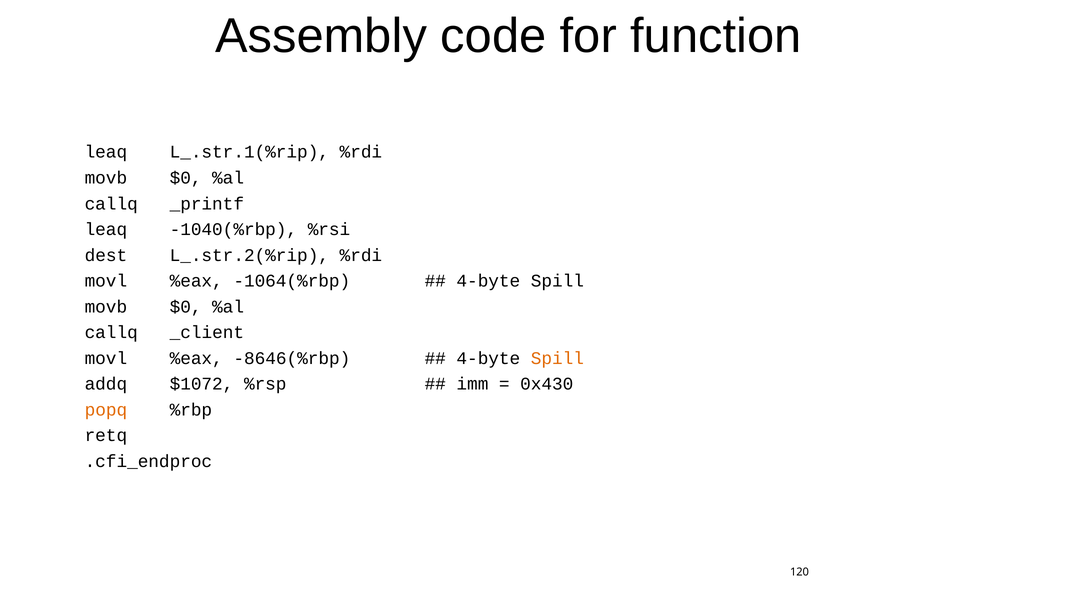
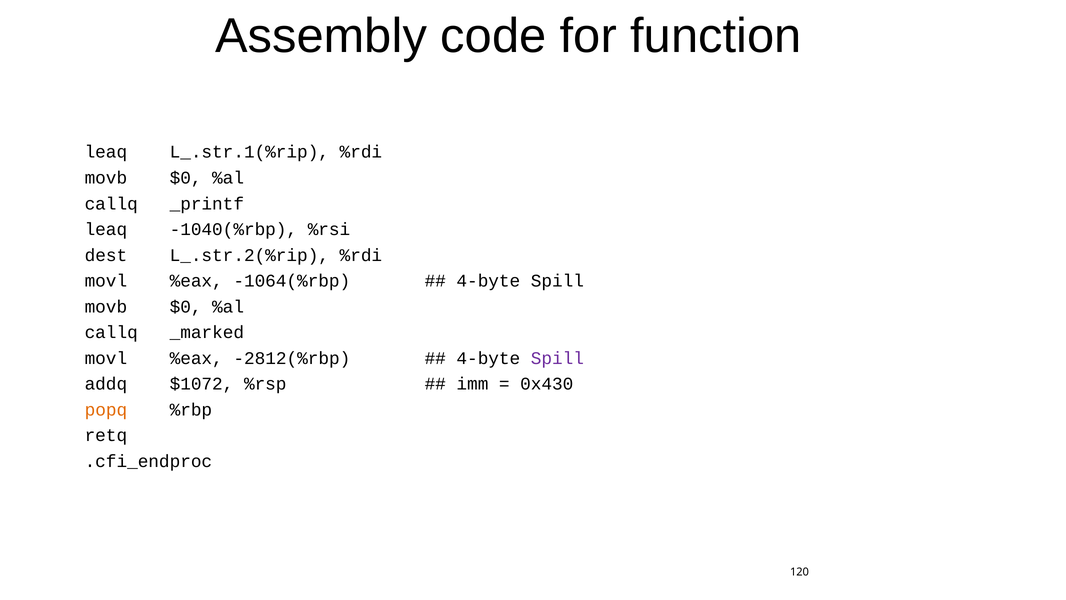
_client: _client -> _marked (207, 332)
-8646(%rbp: -8646(%rbp -> -2812(%rbp (292, 358)
Spill colour: orange -> purple (557, 358)
